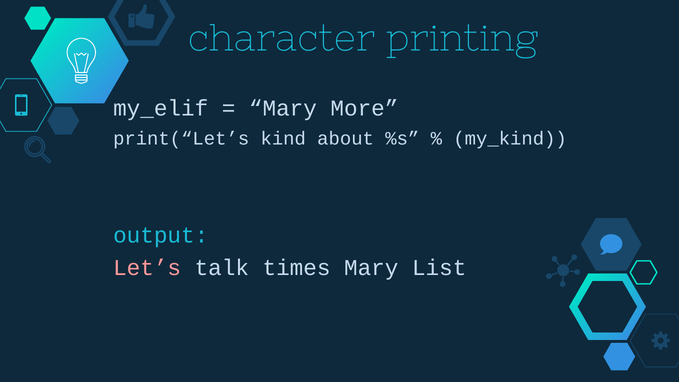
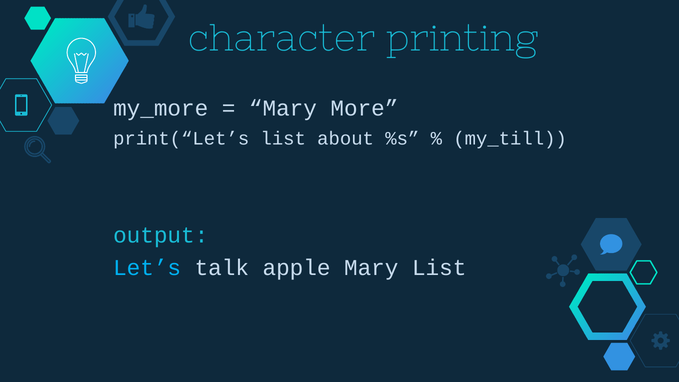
my_elif: my_elif -> my_more (161, 108)
print(“Let’s kind: kind -> list (283, 139)
my_kind: my_kind -> my_till (510, 139)
Let’s colour: pink -> light blue (147, 268)
times: times -> apple (297, 268)
